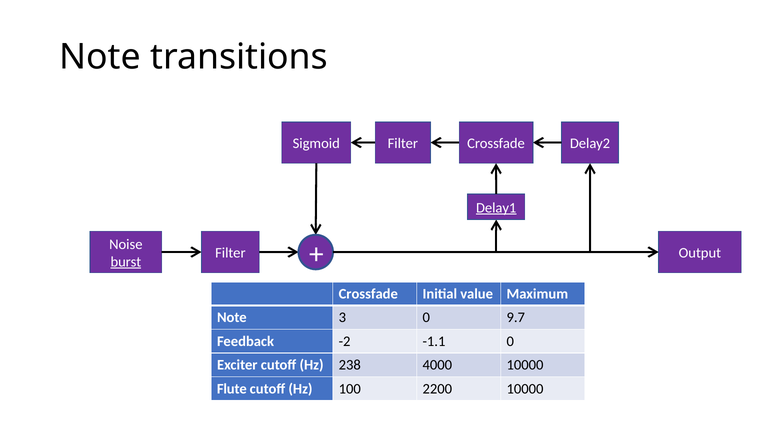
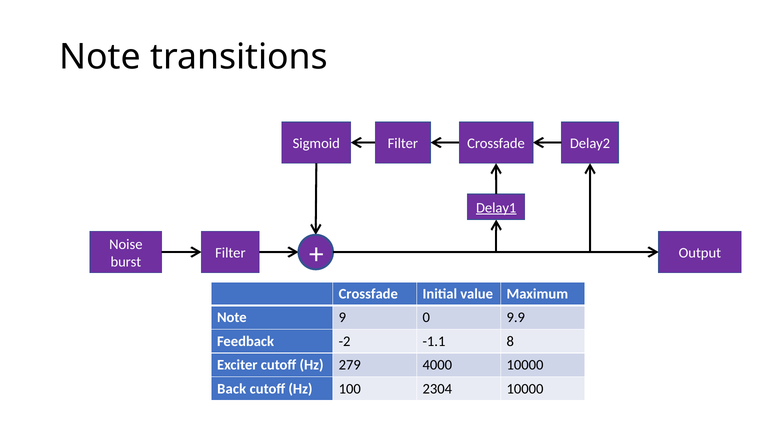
burst underline: present -> none (126, 262)
3: 3 -> 9 (342, 317)
9.7: 9.7 -> 9.9 (516, 317)
-1.1 0: 0 -> 8 (510, 341)
238: 238 -> 279 (350, 365)
Flute: Flute -> Back (232, 388)
2200: 2200 -> 2304 (437, 388)
